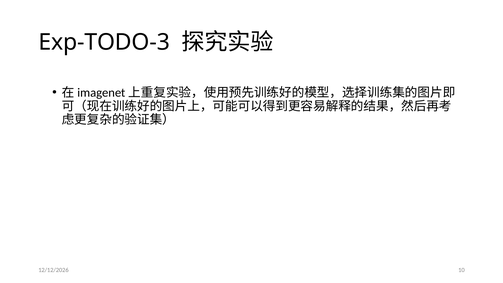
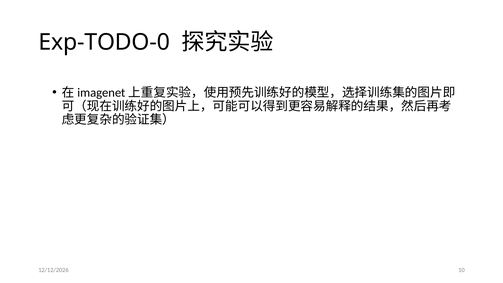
Exp-TODO-3: Exp-TODO-3 -> Exp-TODO-0 (104, 42)
